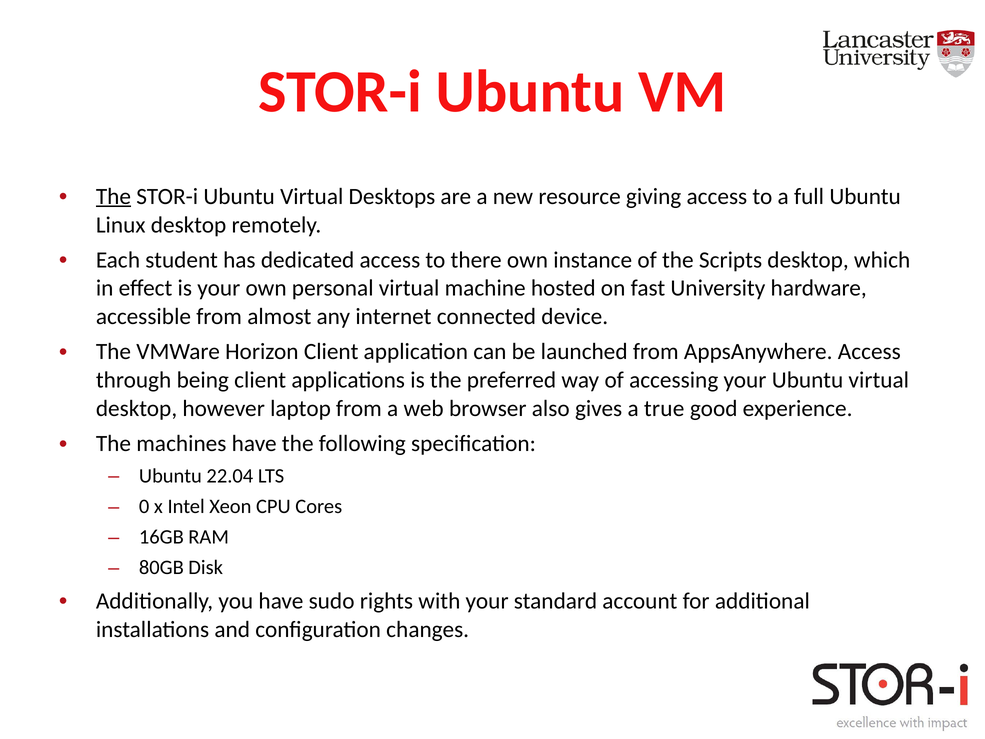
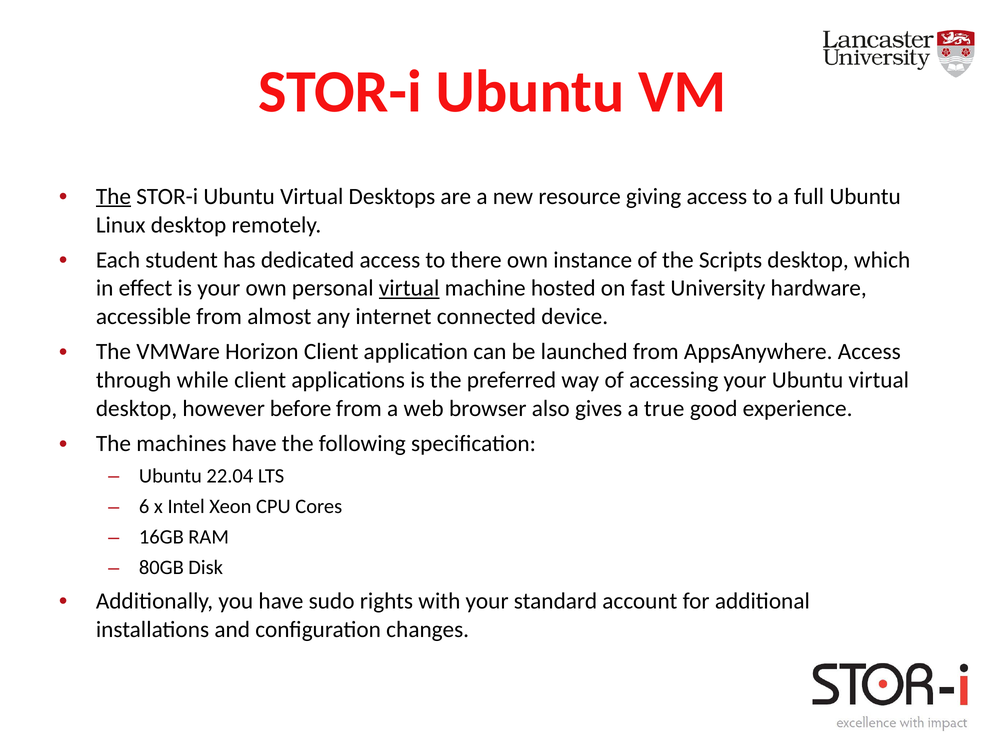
virtual underline: none -> present (409, 288)
being: being -> while (203, 380)
laptop: laptop -> before (301, 408)
0: 0 -> 6 (144, 506)
